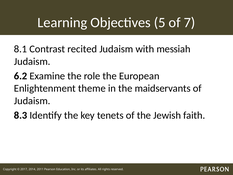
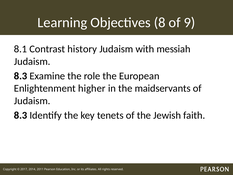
5: 5 -> 8 (160, 23)
7: 7 -> 9 (190, 23)
recited: recited -> history (82, 49)
6.2: 6.2 -> 8.3 (21, 76)
theme: theme -> higher (92, 88)
